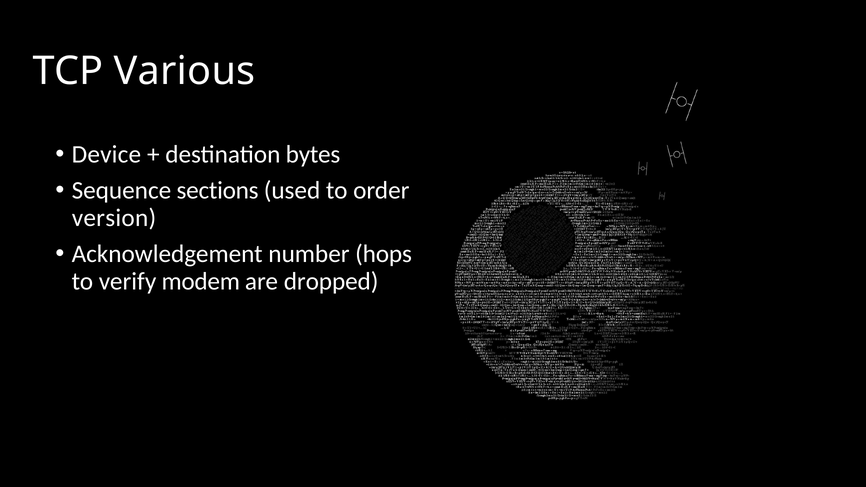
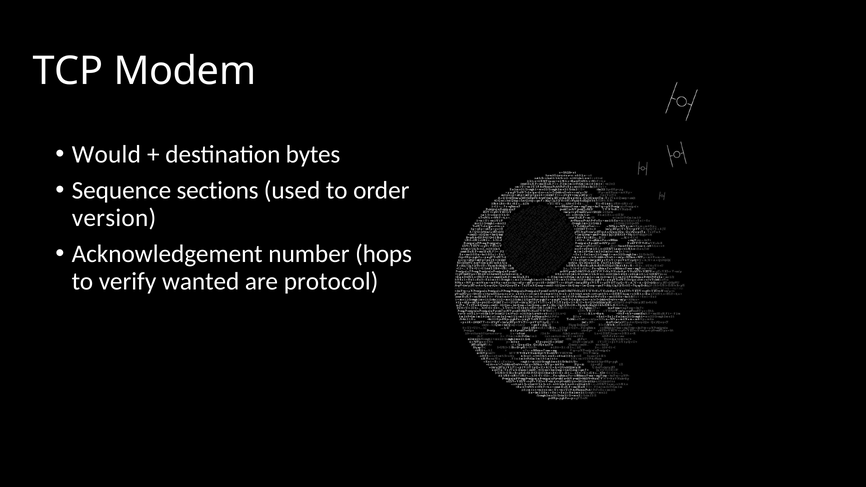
Various: Various -> Modem (185, 71)
Device: Device -> Would (106, 154)
modem: modem -> wanted (201, 281)
dropped: dropped -> protocol (331, 281)
